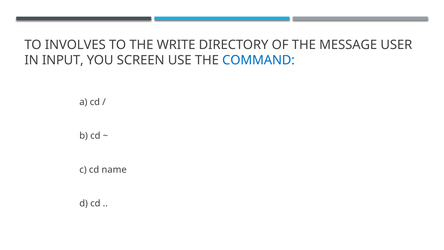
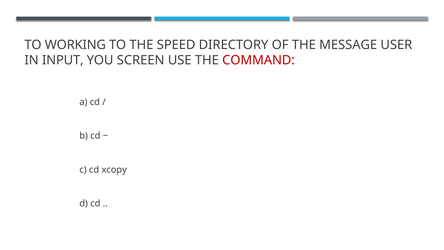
INVOLVES: INVOLVES -> WORKING (75, 45)
WRITE: WRITE -> SPEED (176, 45)
COMMAND colour: blue -> red (259, 60)
name: name -> xcopy (114, 169)
